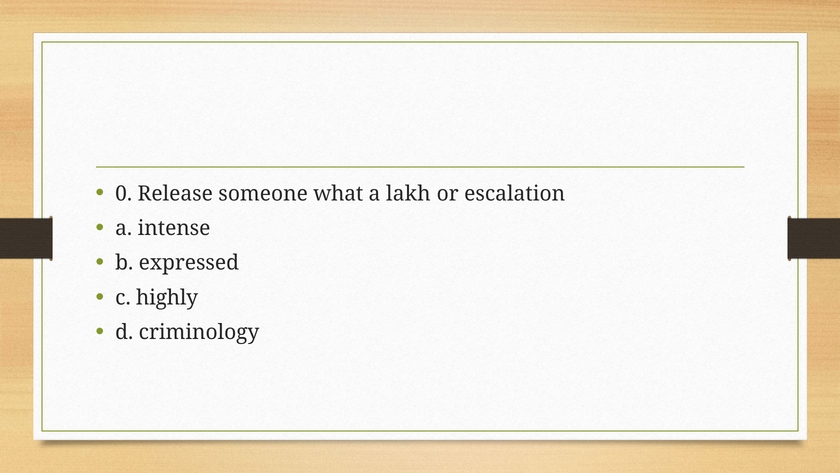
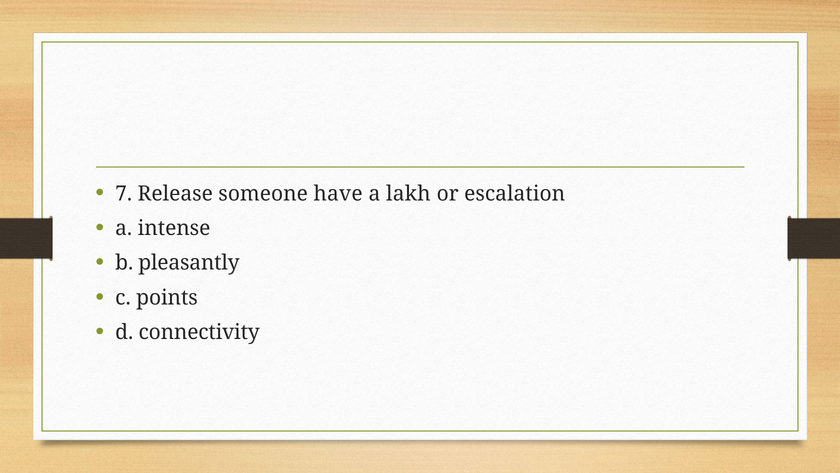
0: 0 -> 7 (124, 193)
what: what -> have (338, 193)
expressed: expressed -> pleasantly (189, 263)
highly: highly -> points (167, 297)
criminology: criminology -> connectivity (199, 332)
